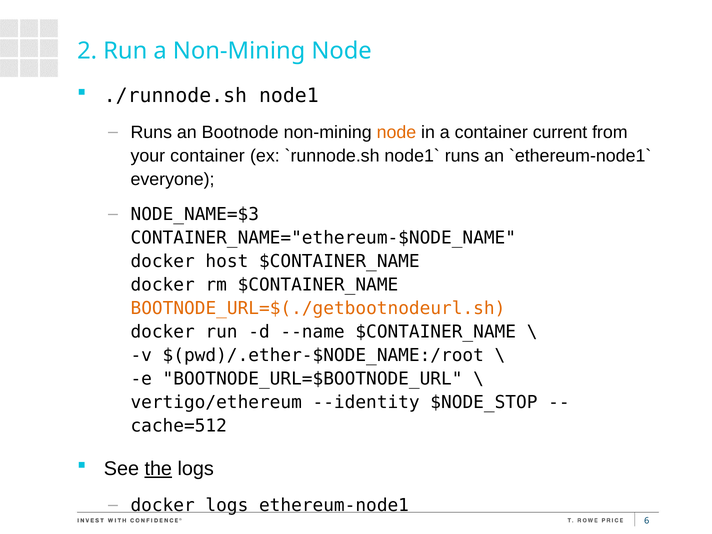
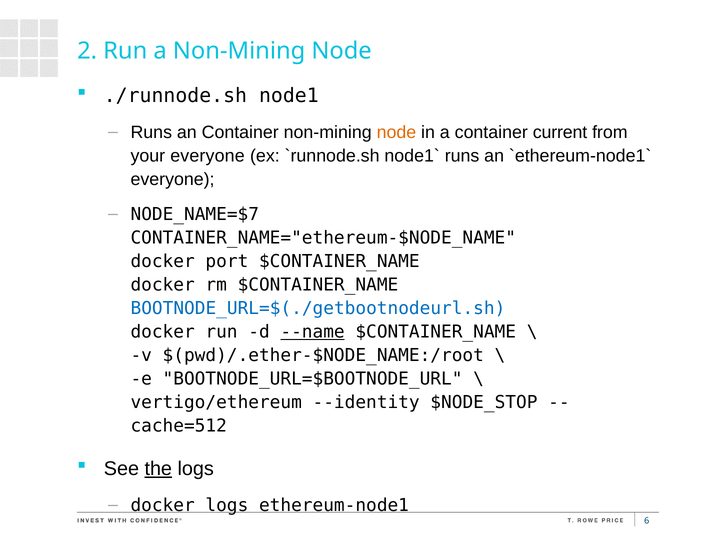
an Bootnode: Bootnode -> Container (240, 132)
your container: container -> everyone (207, 156)
NODE_NAME=$3: NODE_NAME=$3 -> NODE_NAME=$7 (195, 215)
host: host -> port (227, 261)
BOOTNODE_URL=$(./getbootnodeurl.sh colour: orange -> blue (318, 308)
--name underline: none -> present (313, 332)
